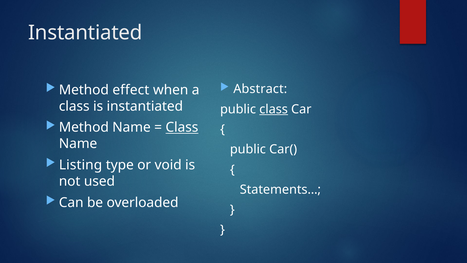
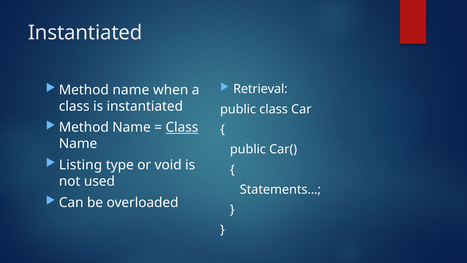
Abstract: Abstract -> Retrieval (260, 89)
effect: effect -> name (131, 90)
class underline: present -> none (274, 109)
